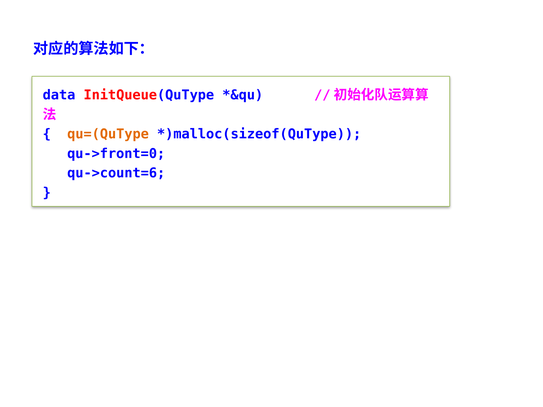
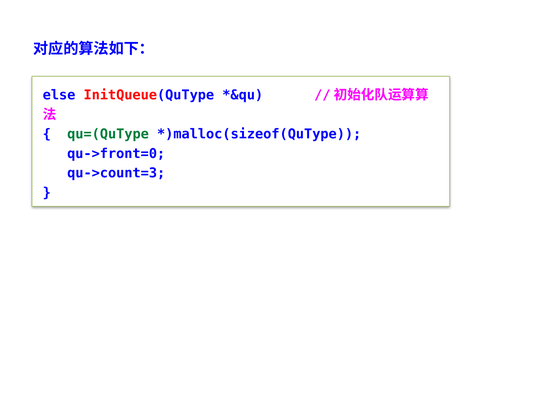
data: data -> else (59, 95)
qu=(QuType colour: orange -> green (108, 134)
qu->count=6: qu->count=6 -> qu->count=3 (116, 173)
